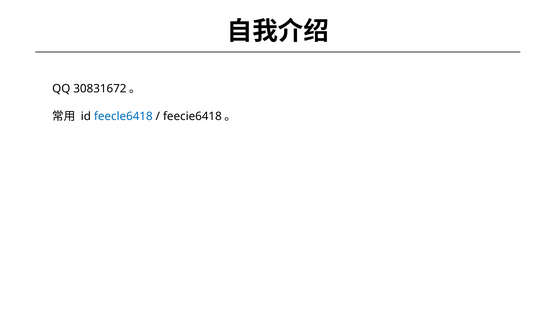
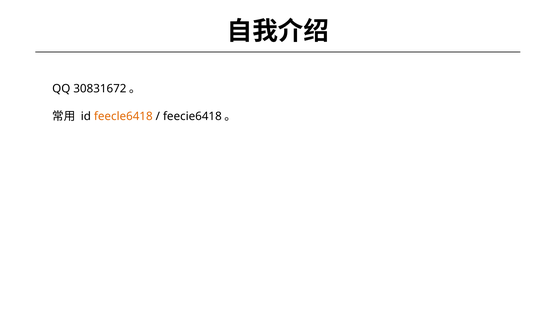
feecle6418 colour: blue -> orange (123, 116)
